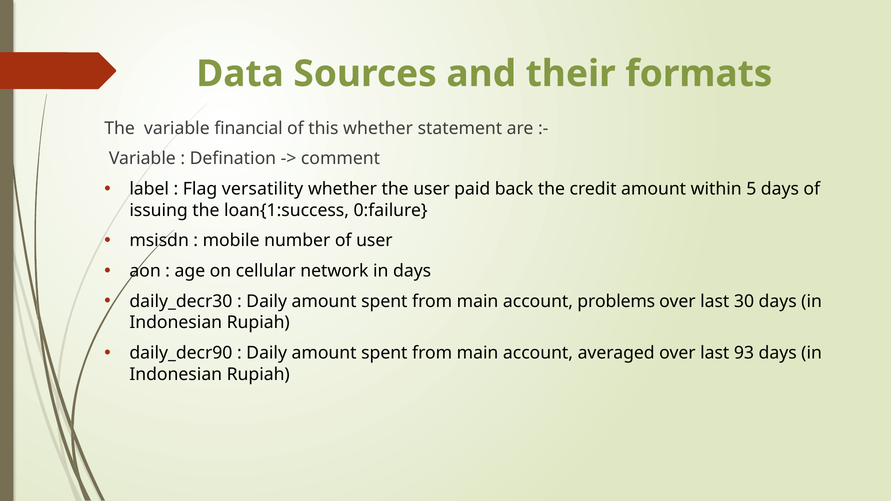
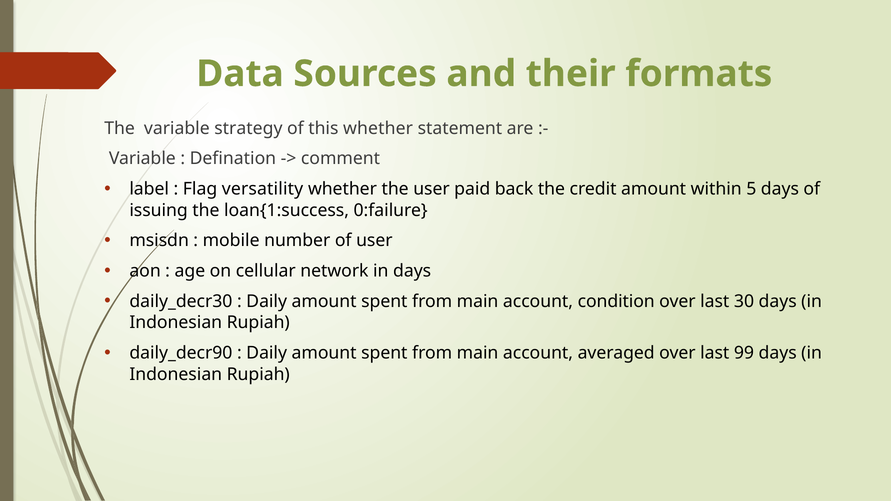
financial: financial -> strategy (248, 128)
problems: problems -> condition (616, 302)
93: 93 -> 99 (744, 353)
